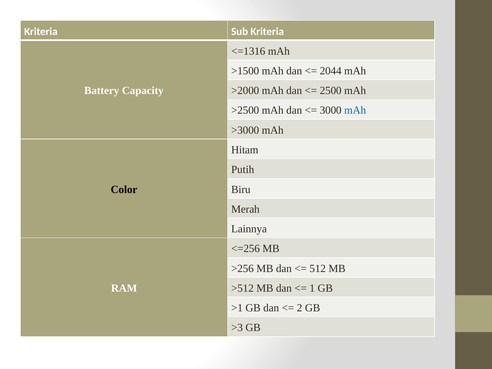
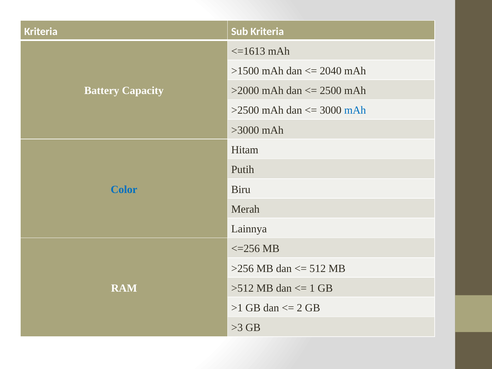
<=1316: <=1316 -> <=1613 (248, 51)
2044: 2044 -> 2040 (331, 71)
Color colour: black -> blue (124, 189)
